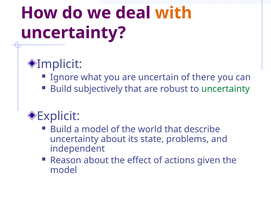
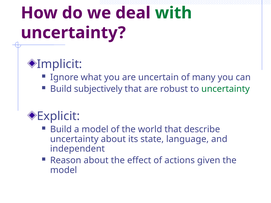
with colour: orange -> green (173, 13)
there: there -> many (204, 77)
problems: problems -> language (188, 139)
